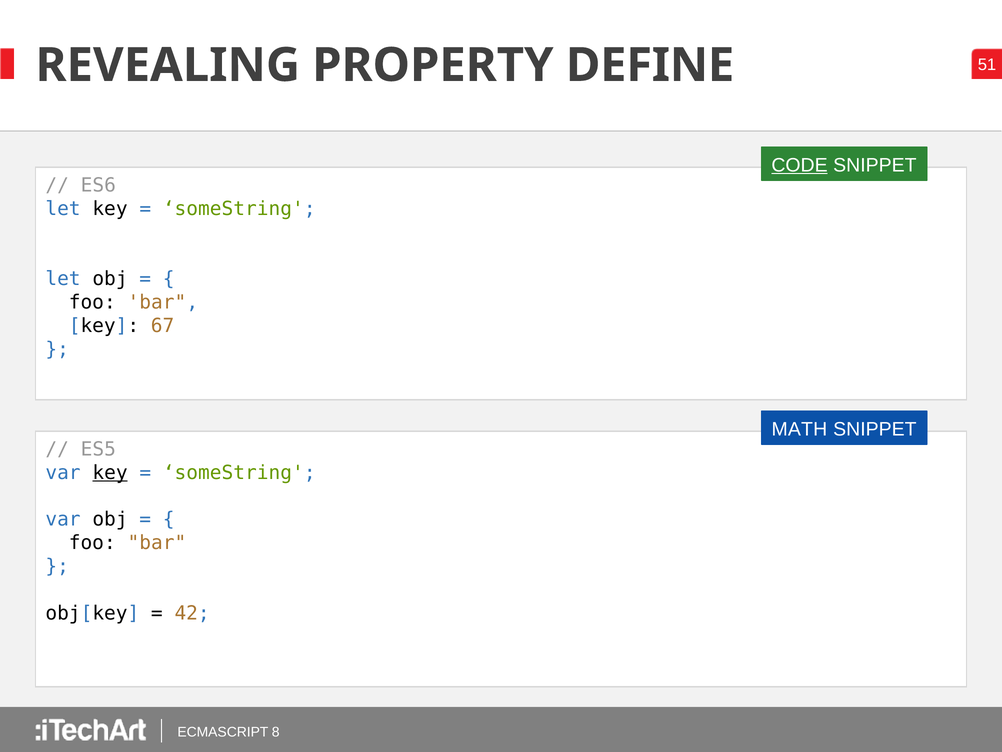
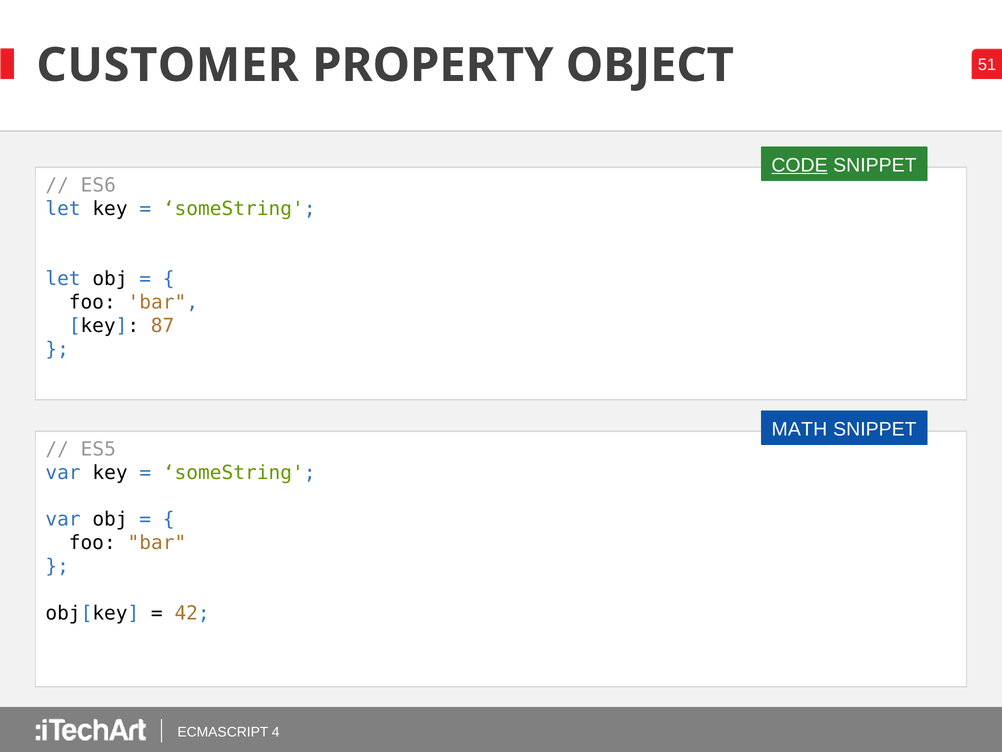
REVEALING: REVEALING -> CUSTOMER (168, 65)
DEFINE: DEFINE -> OBJECT (650, 65)
67: 67 -> 87 (163, 326)
key underline: present -> none (110, 472)
8: 8 -> 4 (276, 732)
